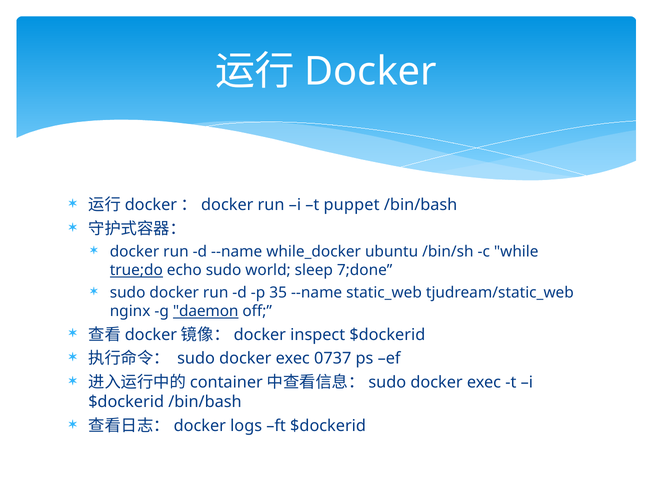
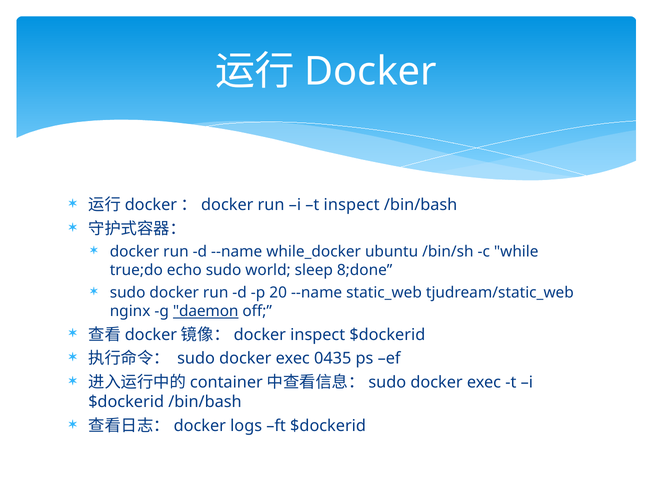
t puppet: puppet -> inspect (352, 205)
true;do underline: present -> none (136, 270)
7;done: 7;done -> 8;done (365, 270)
35: 35 -> 20 (278, 293)
0737: 0737 -> 0435 (333, 359)
